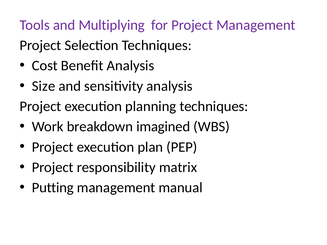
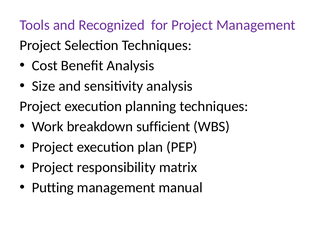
Multiplying: Multiplying -> Recognized (112, 25)
imagined: imagined -> sufficient (163, 127)
